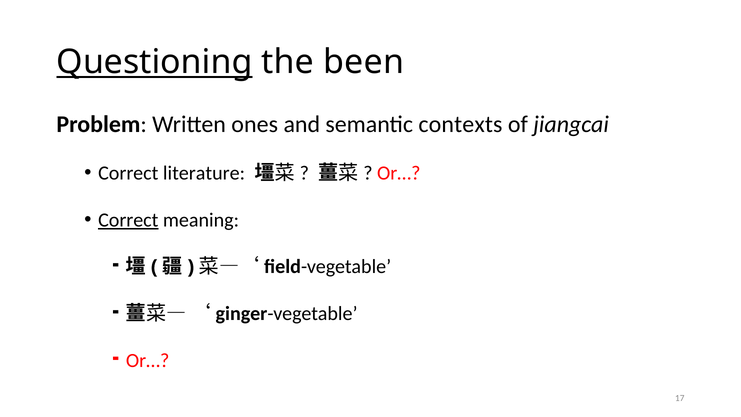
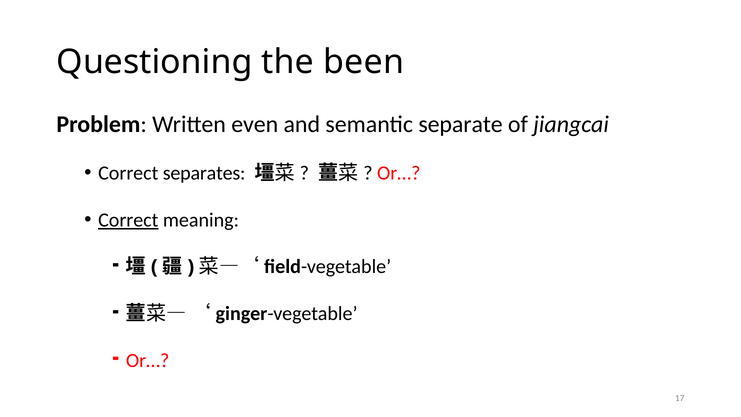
Questioning underline: present -> none (154, 62)
ones: ones -> even (255, 124)
contexts: contexts -> separate (461, 124)
literature: literature -> separates (204, 173)
